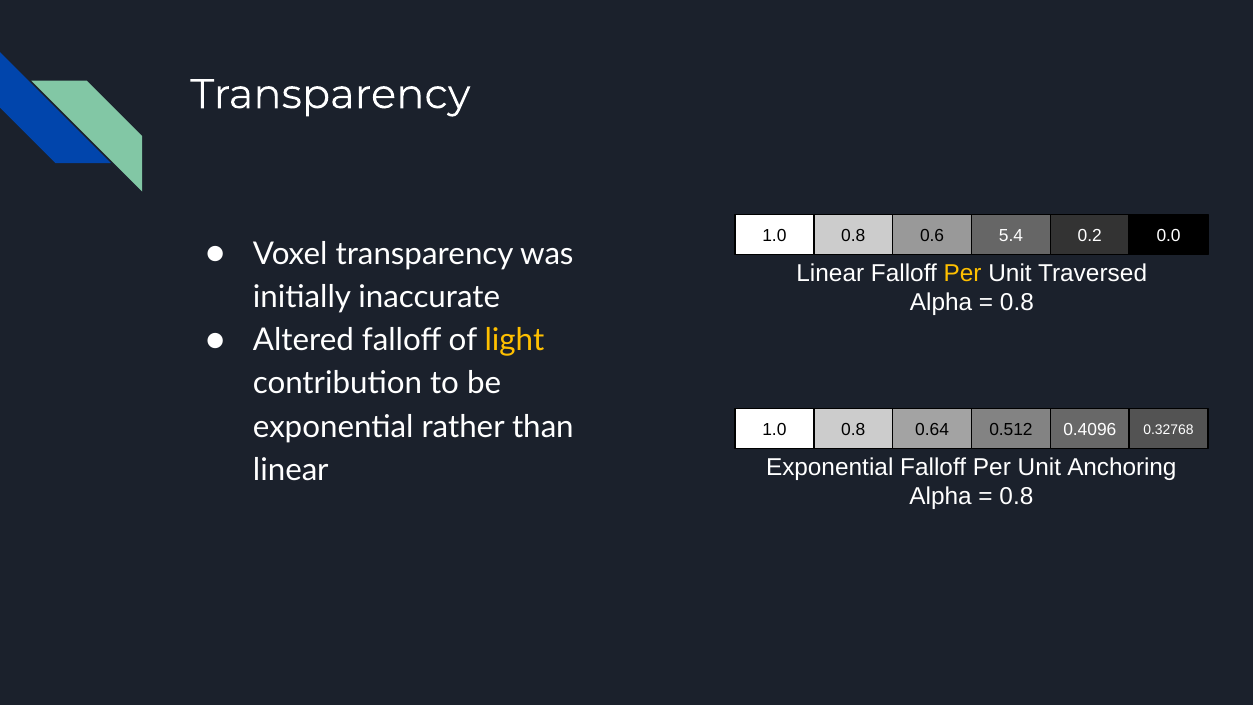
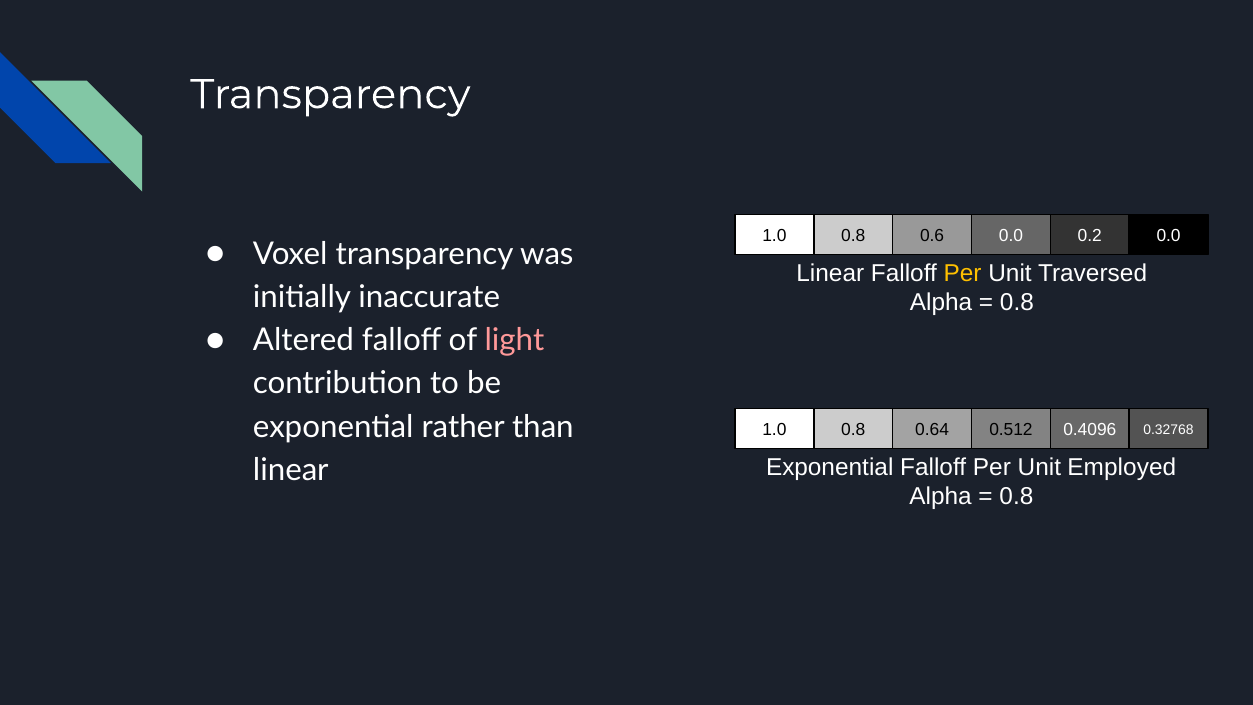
0.6 5.4: 5.4 -> 0.0 (1011, 236)
light colour: yellow -> pink (514, 340)
Anchoring: Anchoring -> Employed (1122, 467)
